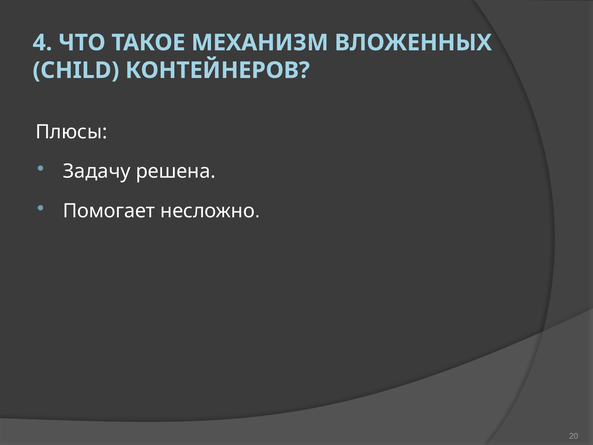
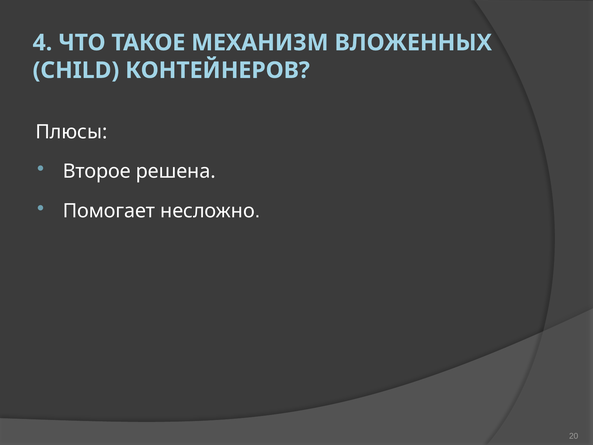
Задачу: Задачу -> Второе (97, 171)
